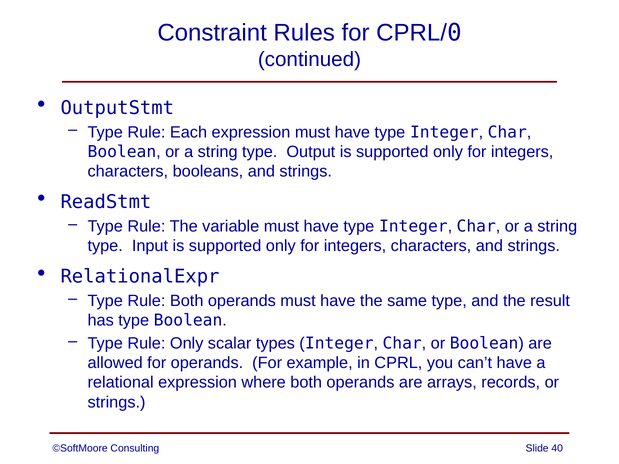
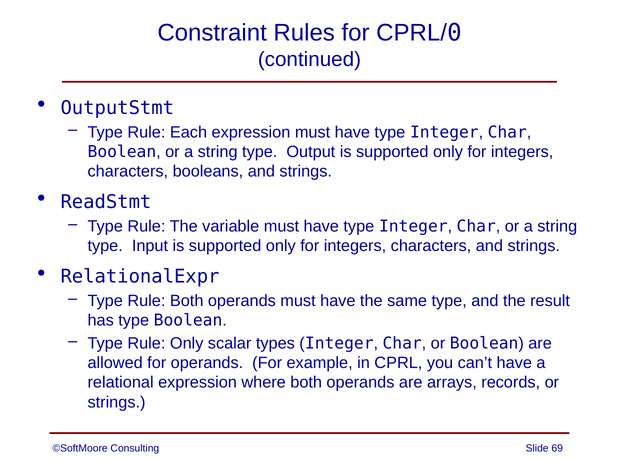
40: 40 -> 69 (557, 448)
